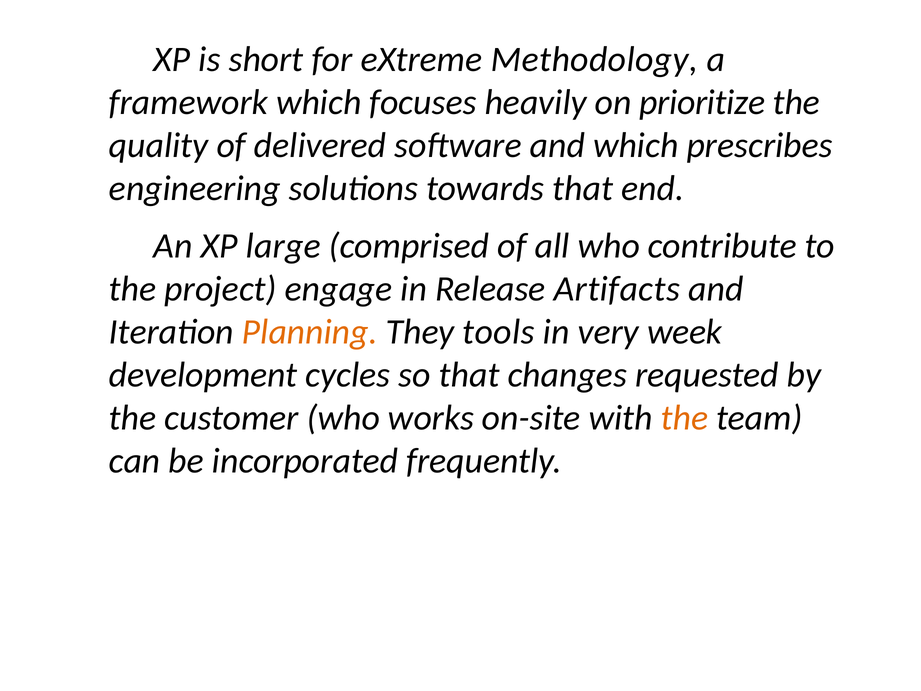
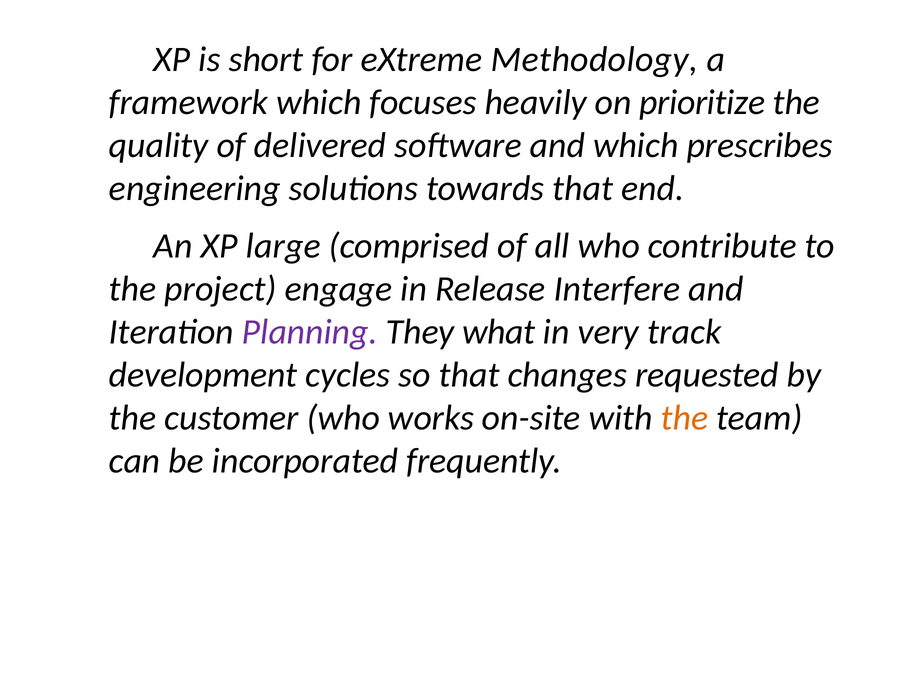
Artifacts: Artifacts -> Interfere (617, 289)
Planning colour: orange -> purple (310, 332)
tools: tools -> what (499, 332)
week: week -> track (684, 332)
